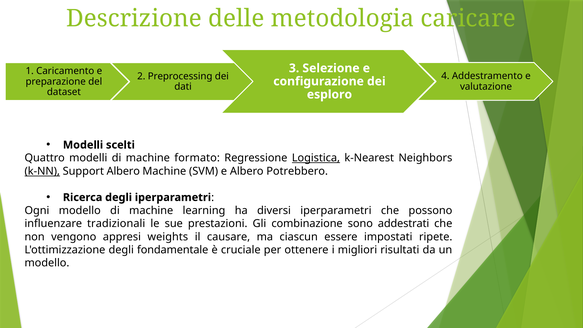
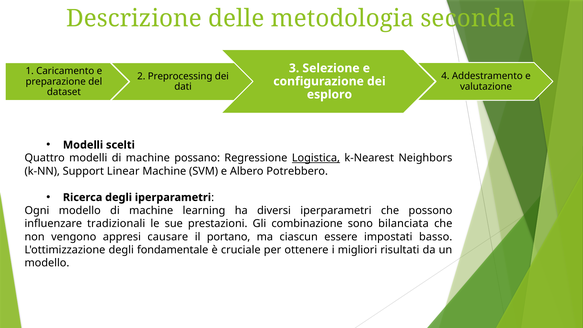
caricare: caricare -> seconda (468, 18)
formato: formato -> possano (197, 158)
k-NN underline: present -> none (42, 171)
Support Albero: Albero -> Linear (123, 171)
addestrati: addestrati -> bilanciata (403, 224)
weights: weights -> causare (168, 237)
causare: causare -> portano (229, 237)
ripete: ripete -> basso (436, 237)
